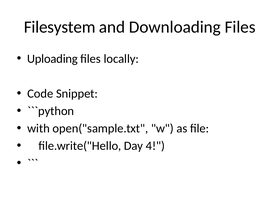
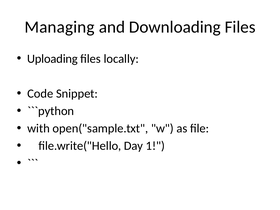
Filesystem: Filesystem -> Managing (60, 27)
4: 4 -> 1 (155, 146)
